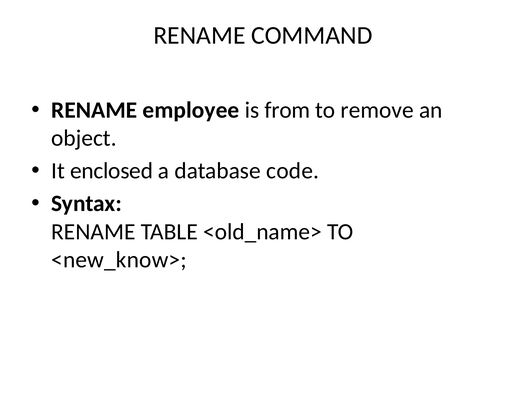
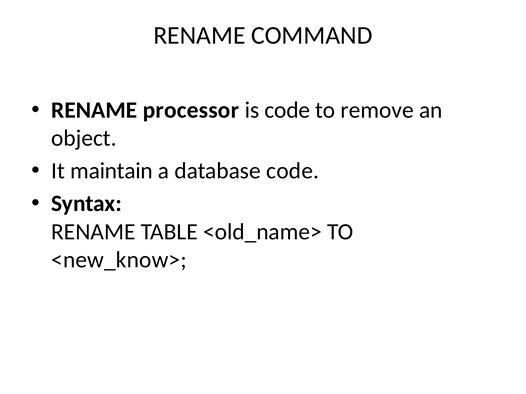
employee: employee -> processor (191, 110)
is from: from -> code (287, 110)
enclosed: enclosed -> maintain (112, 171)
